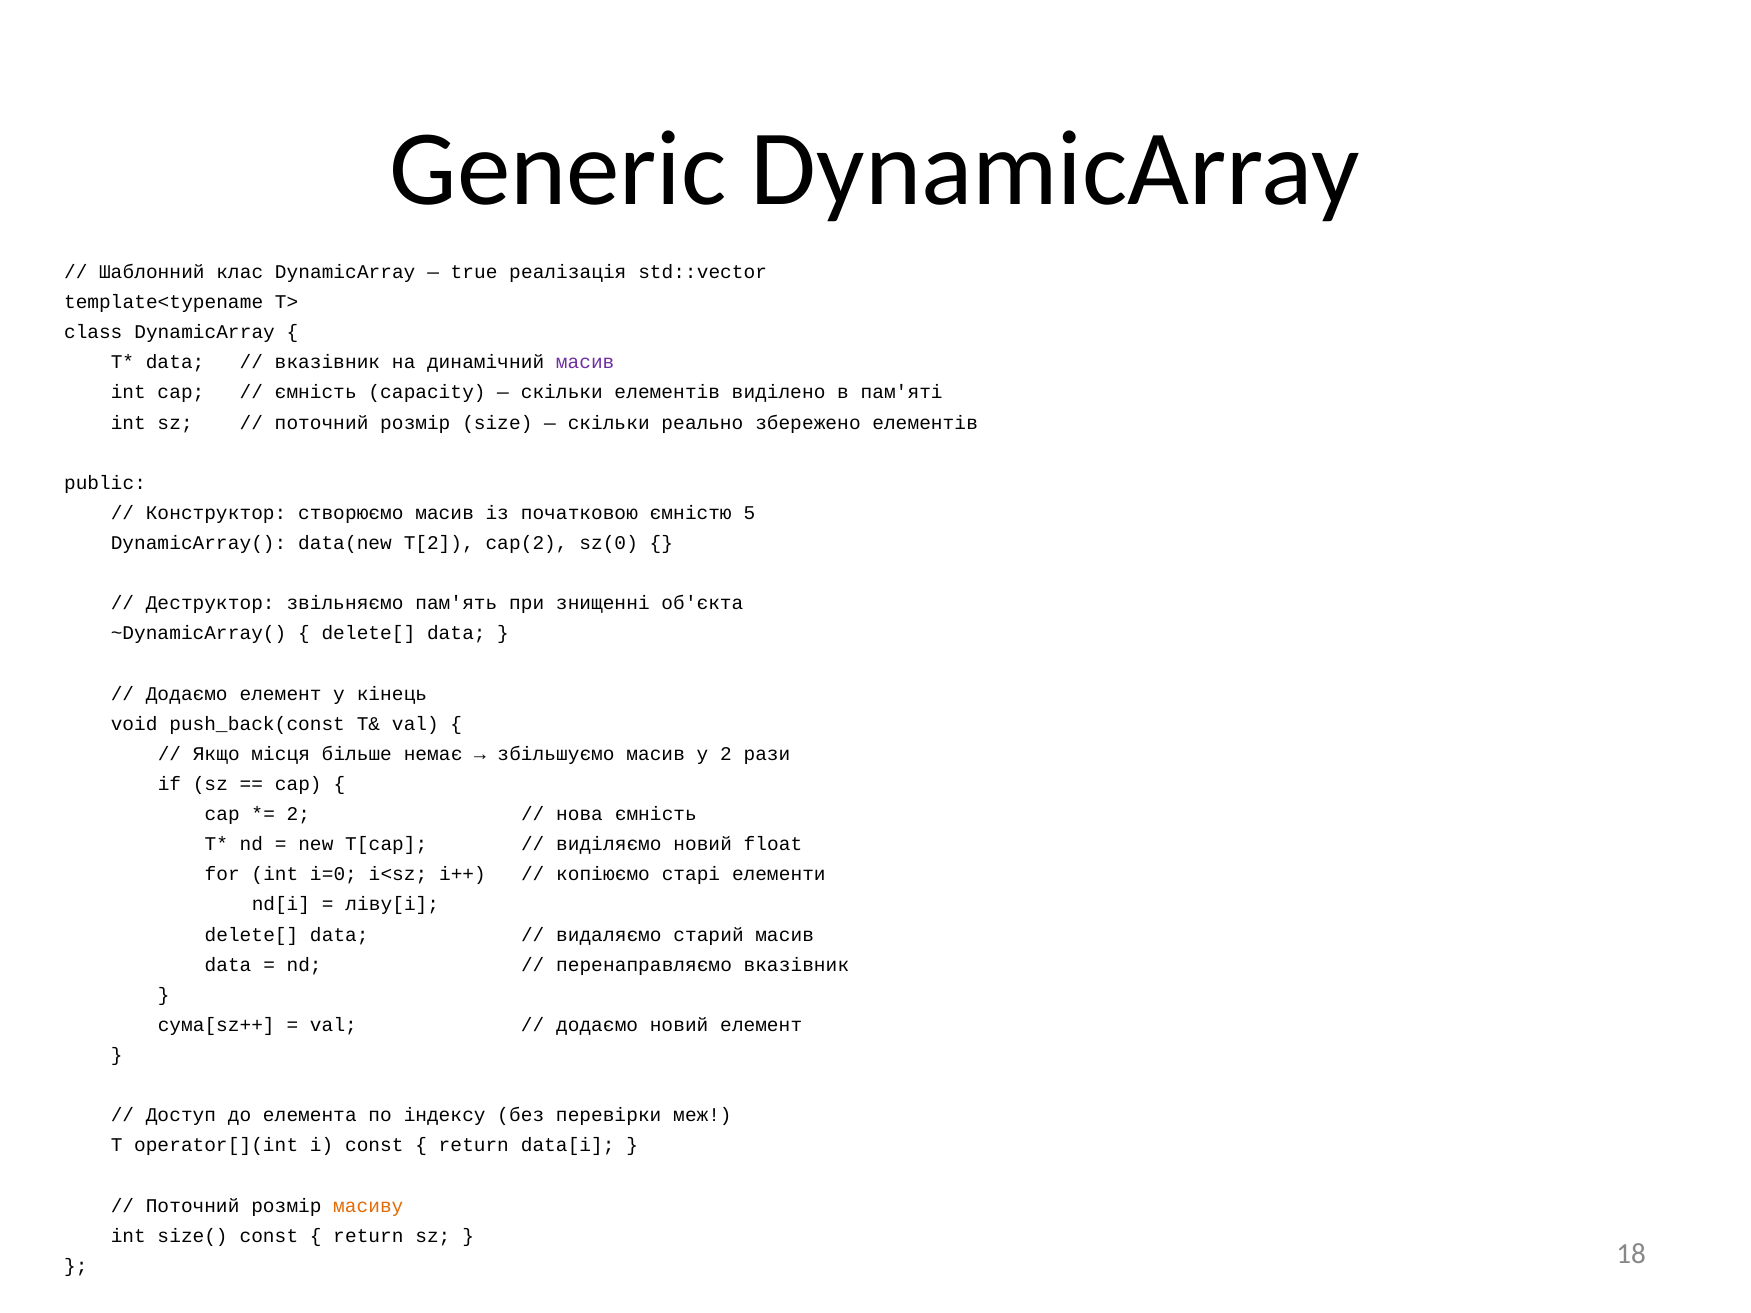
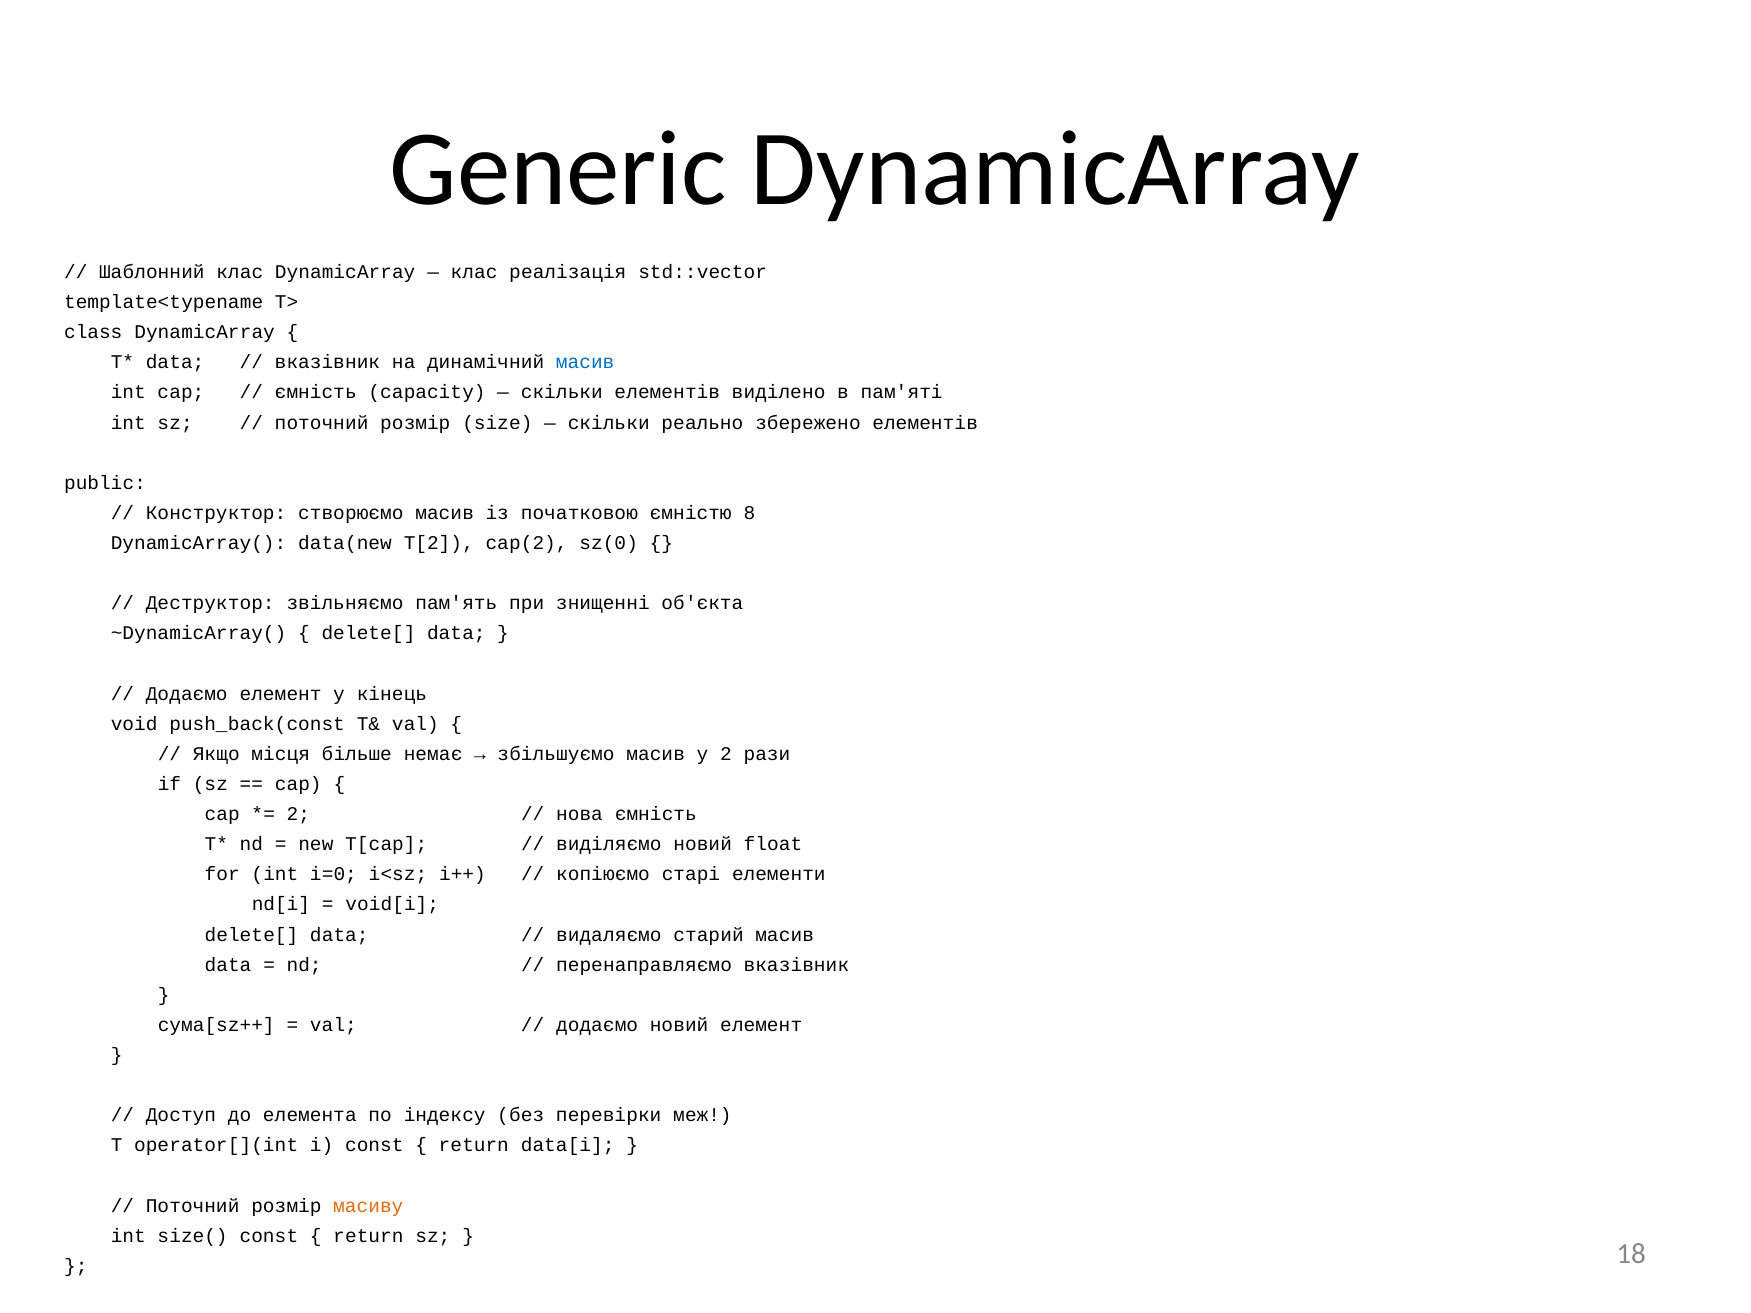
true: true -> клас (474, 272)
масив colour: purple -> blue (585, 362)
5: 5 -> 8 (749, 513)
ліву[i: ліву[i -> void[i (392, 905)
